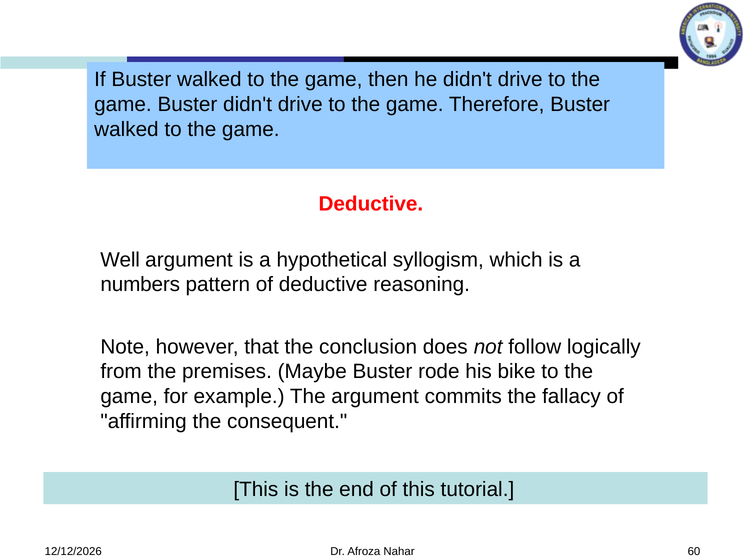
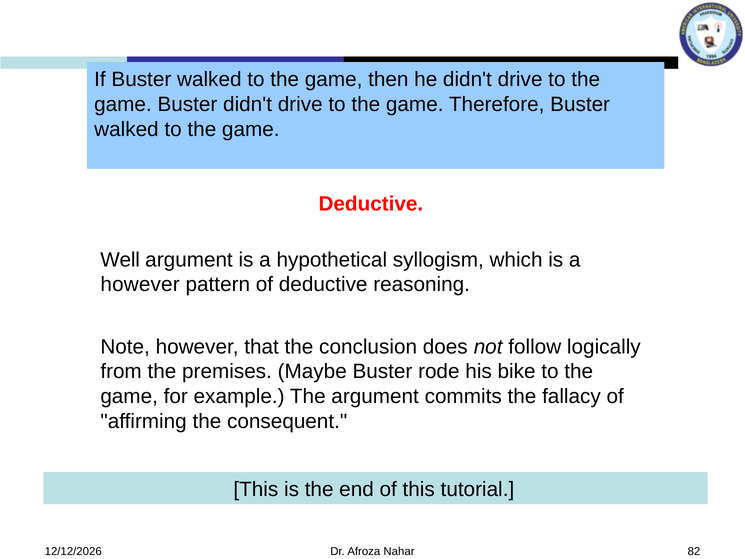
numbers: numbers -> however (140, 284)
60: 60 -> 82 (694, 551)
